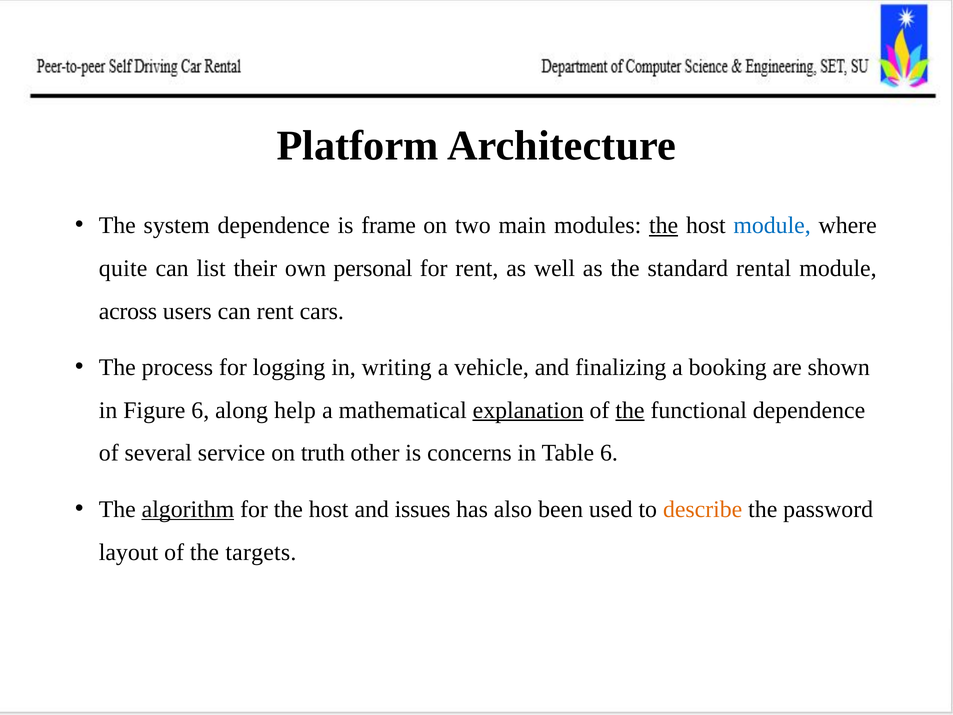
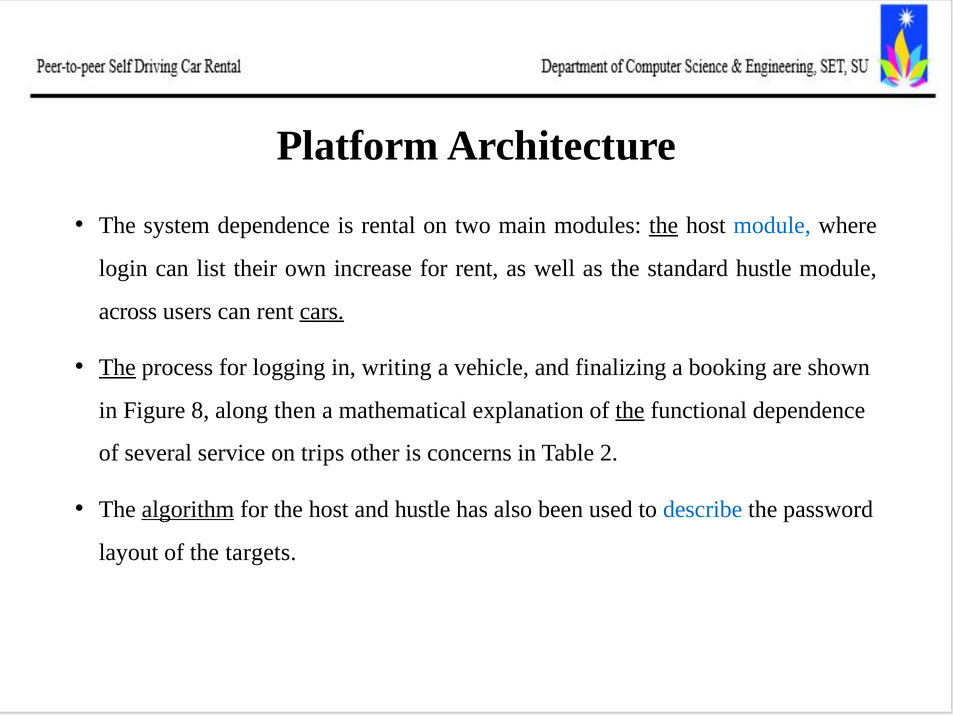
frame: frame -> rental (388, 225)
quite: quite -> login (123, 268)
personal: personal -> increase (373, 268)
standard rental: rental -> hustle (764, 268)
cars underline: none -> present (322, 311)
The underline: none -> present (117, 367)
Figure 6: 6 -> 8 (200, 410)
help: help -> then (295, 410)
explanation underline: present -> none (528, 410)
truth: truth -> trips (323, 453)
Table 6: 6 -> 2 (609, 453)
and issues: issues -> hustle (423, 509)
describe colour: orange -> blue (703, 509)
